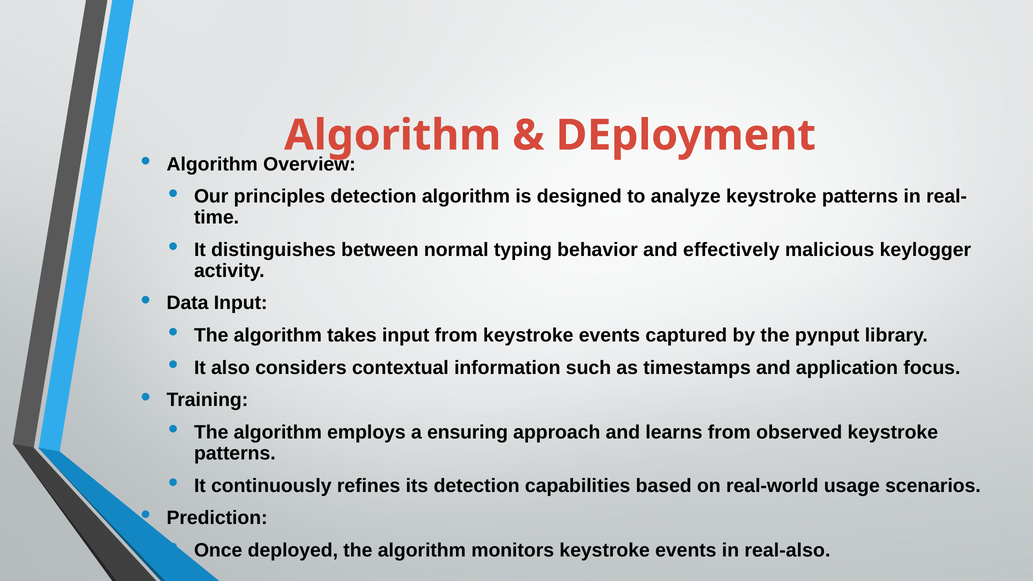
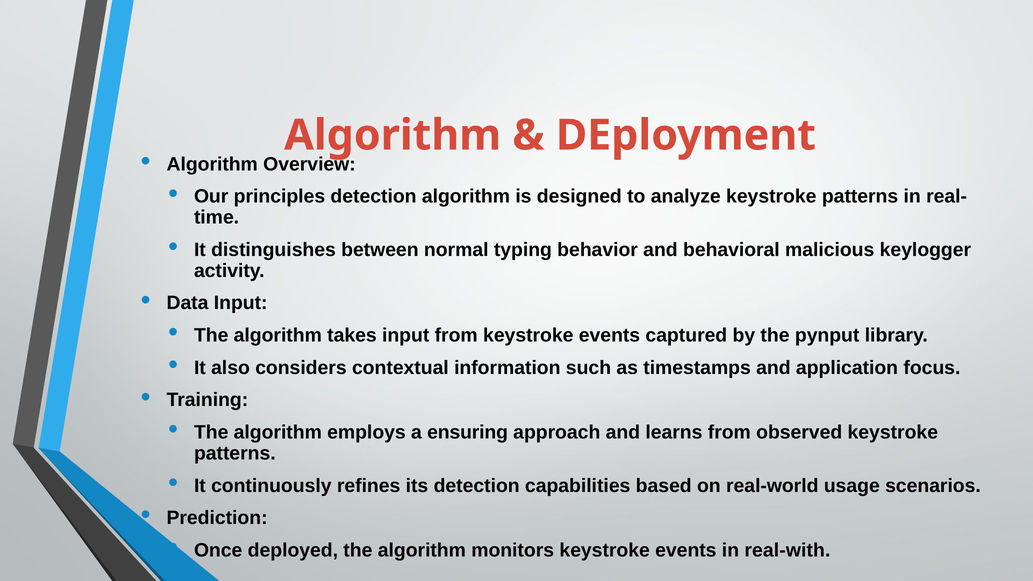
effectively: effectively -> behavioral (731, 250)
real-also: real-also -> real-with (787, 550)
